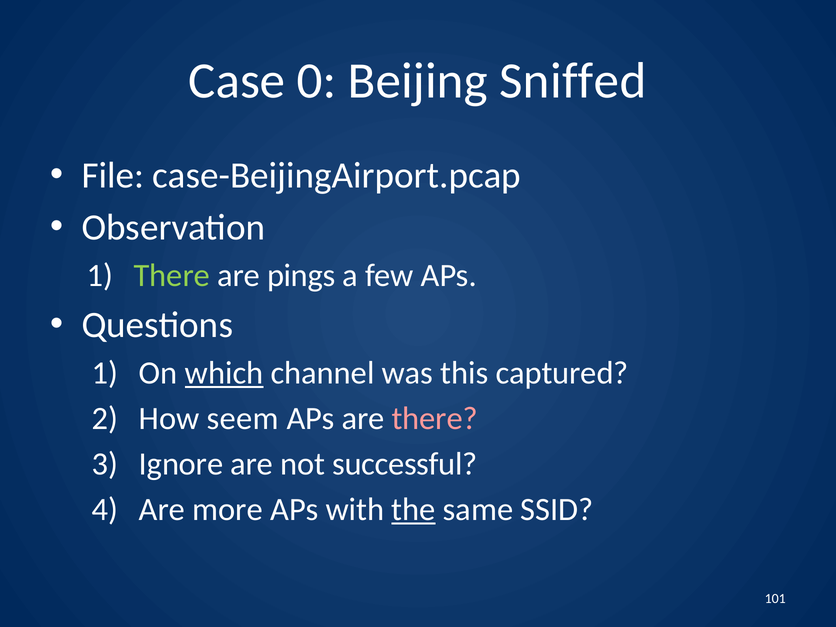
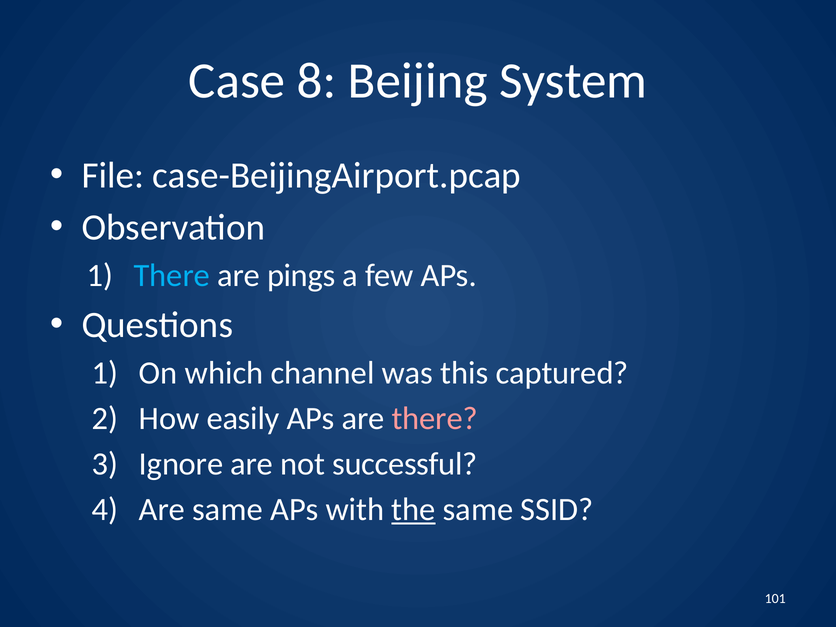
0: 0 -> 8 (317, 81)
Sniffed: Sniffed -> System (573, 81)
There colour: light green -> light blue (172, 275)
which underline: present -> none (224, 373)
seem: seem -> easily (243, 418)
Are more: more -> same (228, 509)
